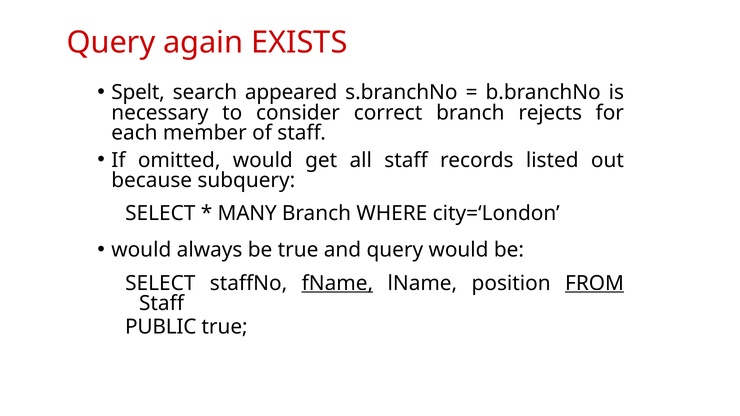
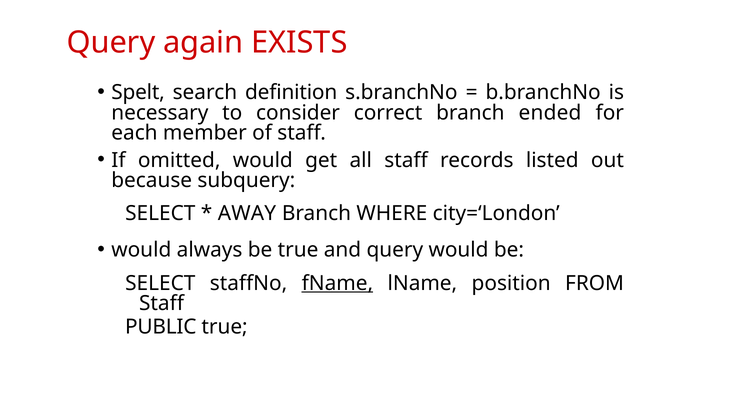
appeared: appeared -> definition (291, 93)
rejects: rejects -> ended (550, 113)
MANY: MANY -> AWAY (247, 214)
FROM underline: present -> none (595, 283)
